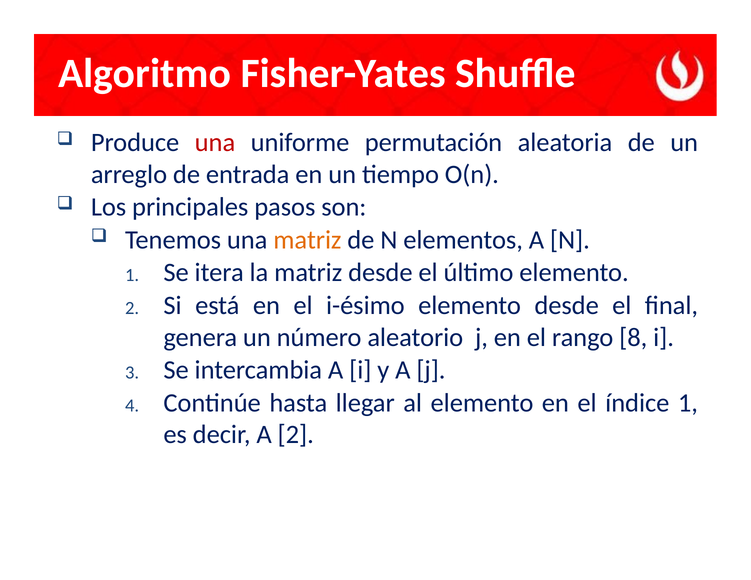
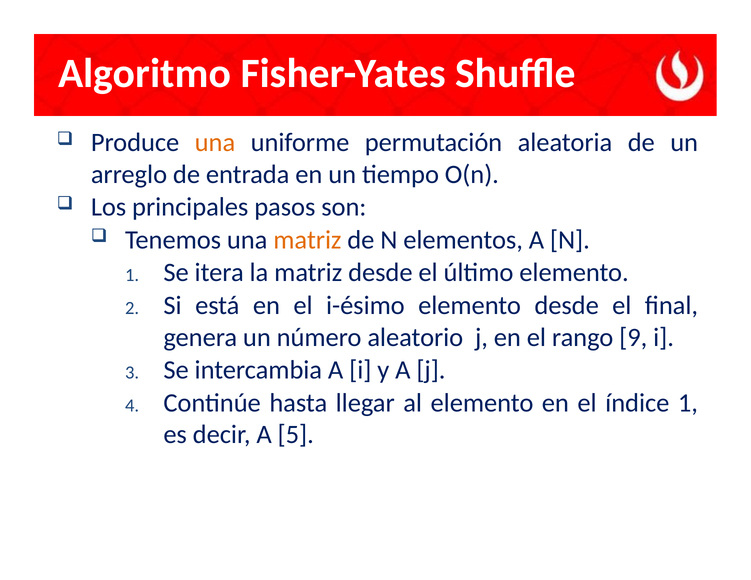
una colour: red -> orange (215, 143)
8: 8 -> 9 (633, 337)
A 2: 2 -> 5 (296, 435)
